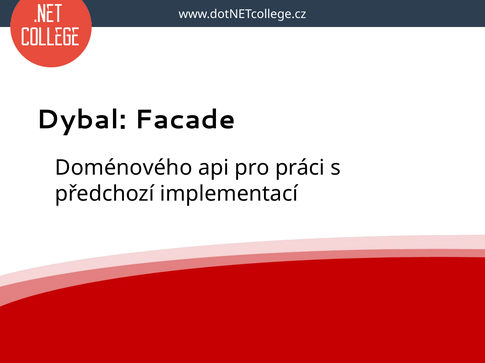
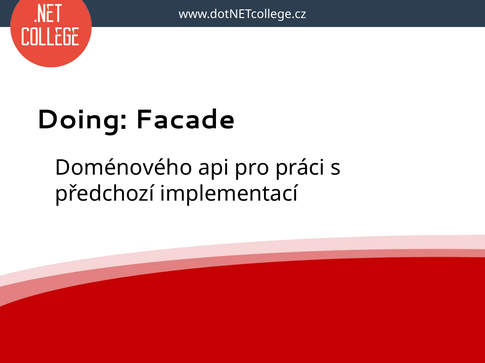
Dybal: Dybal -> Doing (82, 120)
